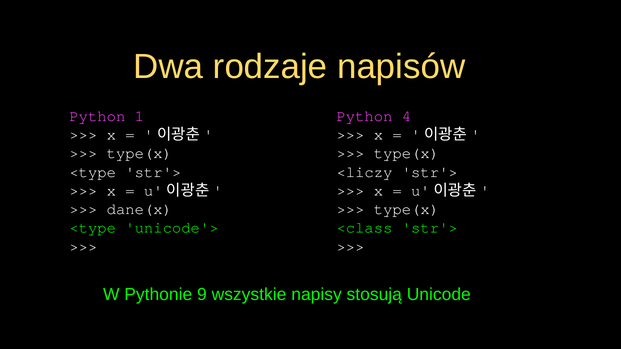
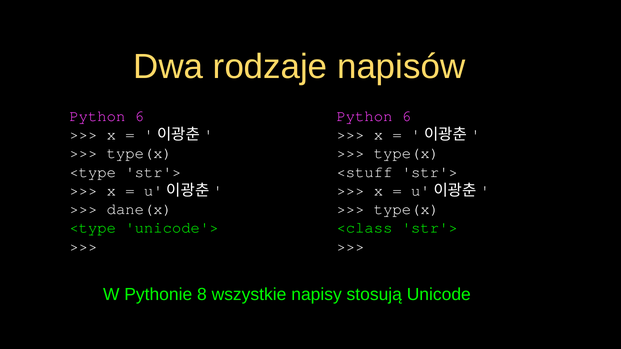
1: 1 -> 6 (139, 116)
4: 4 -> 6 (406, 116)
<liczy: <liczy -> <stuff (364, 172)
9: 9 -> 8 (202, 295)
